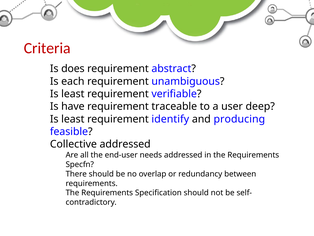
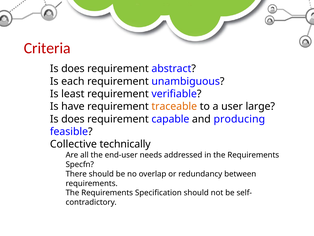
traceable colour: black -> orange (174, 106)
deep: deep -> large (260, 106)
least: least -> does (73, 119)
identify: identify -> capable (170, 119)
Collective addressed: addressed -> technically (125, 144)
